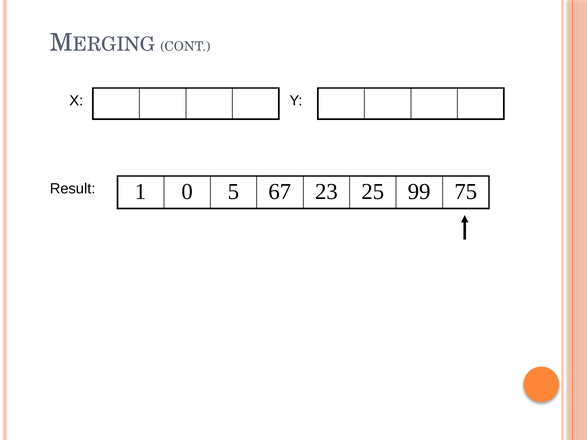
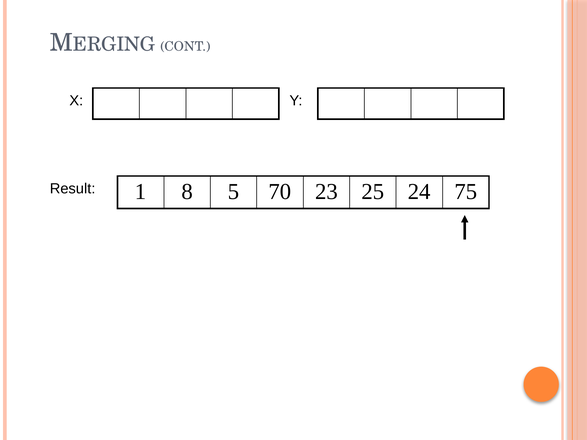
0: 0 -> 8 (187, 192)
67: 67 -> 70 (280, 192)
99: 99 -> 24 (419, 192)
